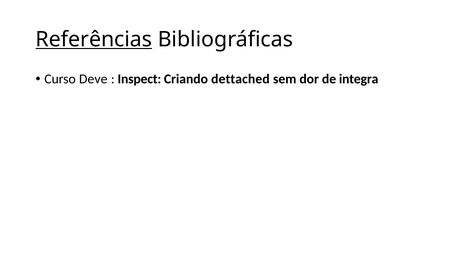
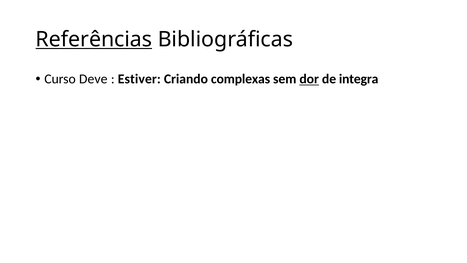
Inspect: Inspect -> Estiver (139, 79)
dettached: dettached -> complexas (241, 79)
dor underline: none -> present (309, 79)
